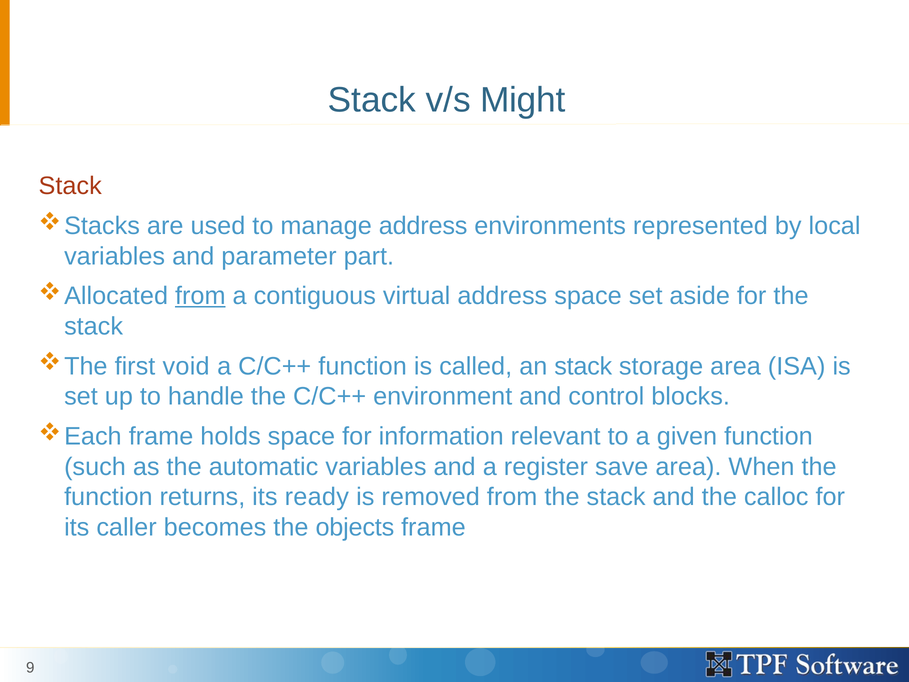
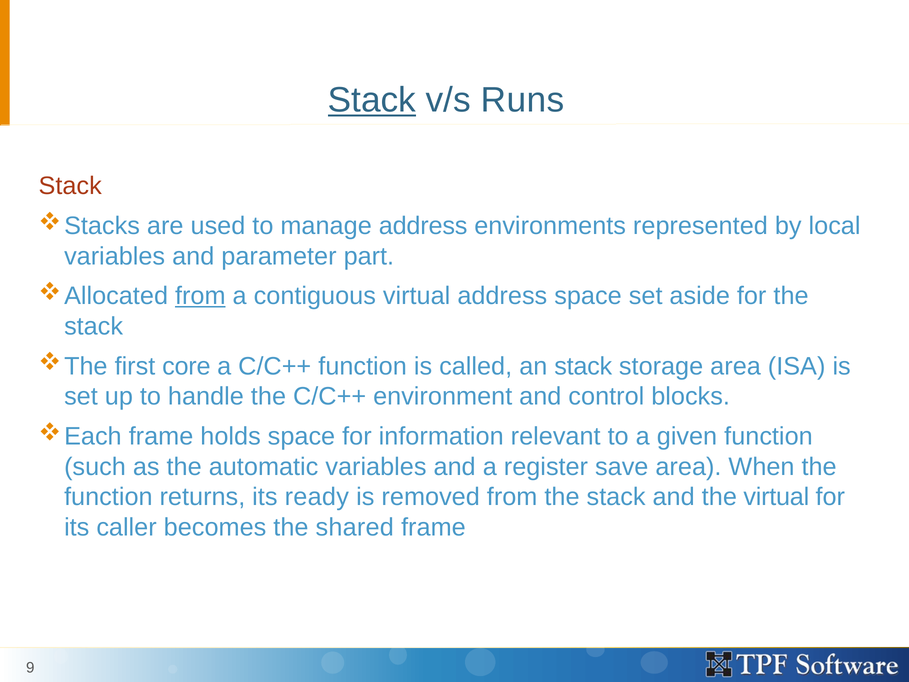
Stack underline: none -> present (372, 100)
Might: Might -> Runs (522, 100)
void: void -> core (186, 366)
the calloc: calloc -> virtual (776, 497)
objects: objects -> shared (355, 527)
